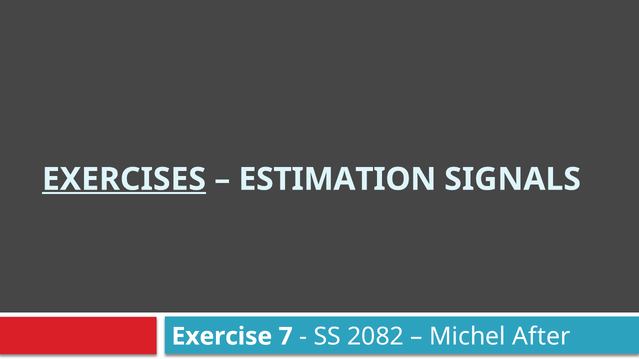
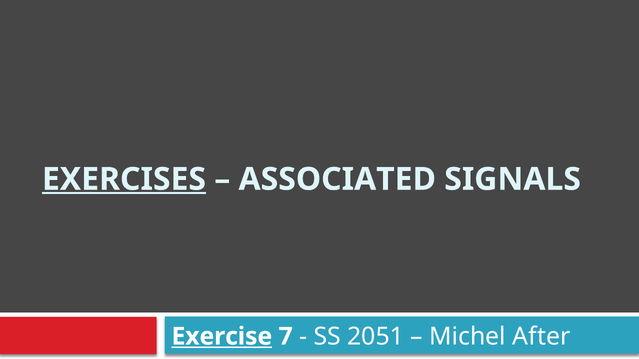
ESTIMATION: ESTIMATION -> ASSOCIATED (337, 180)
Exercise underline: none -> present (222, 337)
2082: 2082 -> 2051 (376, 337)
